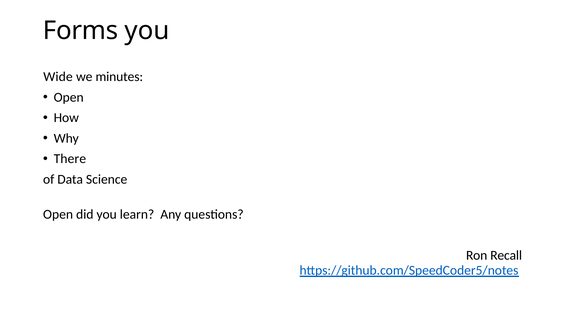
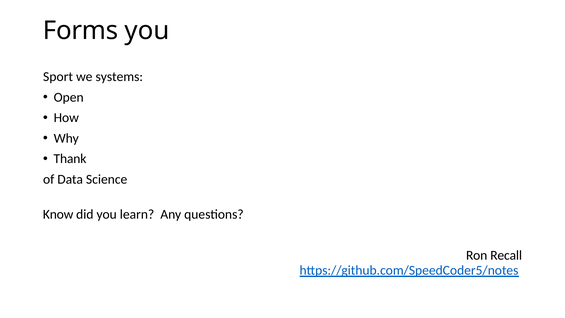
Wide: Wide -> Sport (58, 77)
minutes: minutes -> systems (119, 77)
There: There -> Thank (70, 159)
Open: Open -> Know (58, 214)
